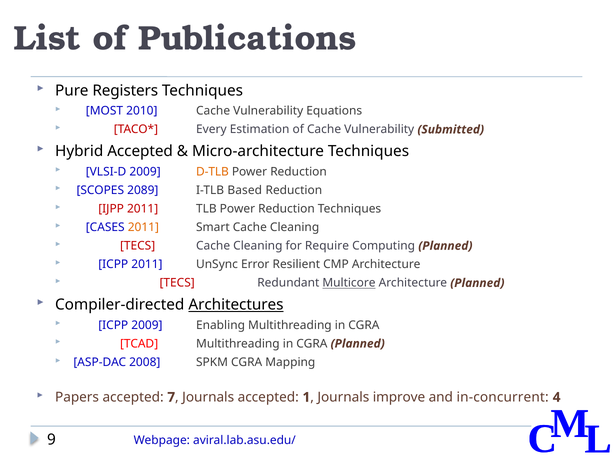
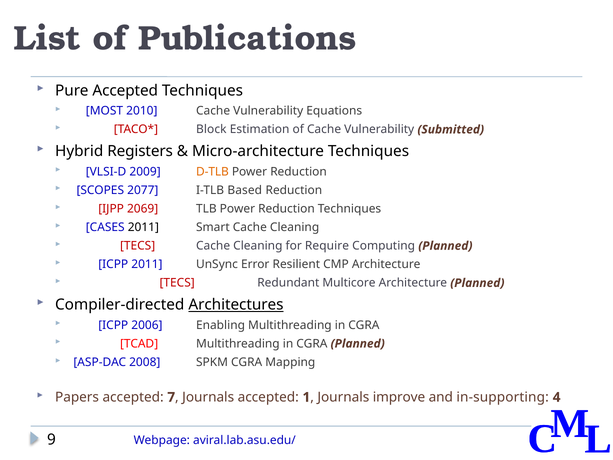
Pure Registers: Registers -> Accepted (125, 91)
Every: Every -> Block (211, 129)
Hybrid Accepted: Accepted -> Registers (140, 151)
2089: 2089 -> 2077 (143, 190)
IJPP 2011: 2011 -> 2069 (143, 209)
2011 colour: orange -> black (143, 227)
Multicore underline: present -> none (349, 283)
ICPP 2009: 2009 -> 2006 (147, 325)
in-concurrent: in-concurrent -> in-supporting (503, 397)
